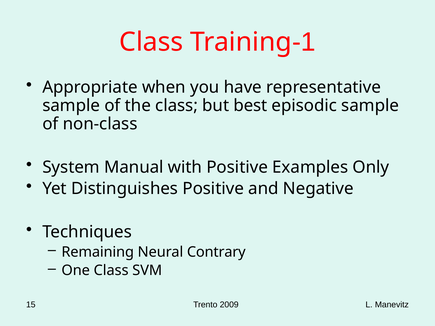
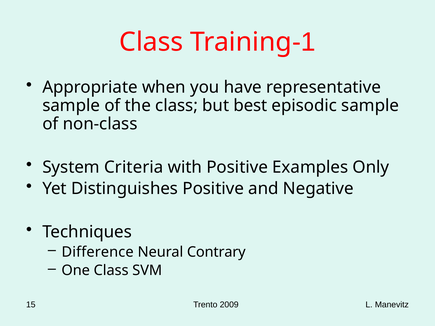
Manual: Manual -> Criteria (134, 167)
Remaining: Remaining -> Difference (98, 252)
